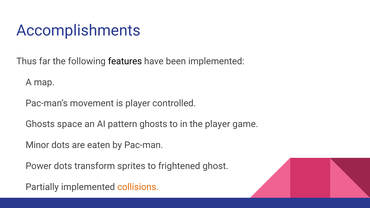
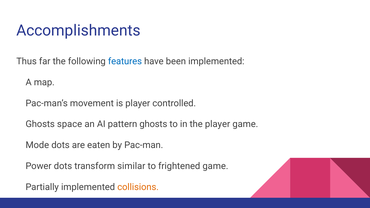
features colour: black -> blue (125, 61)
Minor: Minor -> Mode (37, 145)
sprites: sprites -> similar (131, 166)
frightened ghost: ghost -> game (215, 166)
